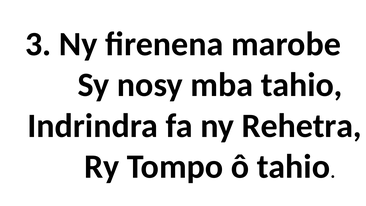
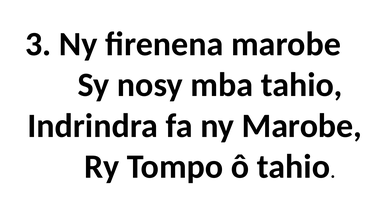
ny Rehetra: Rehetra -> Marobe (302, 126)
